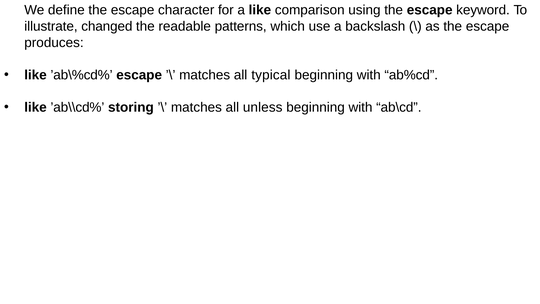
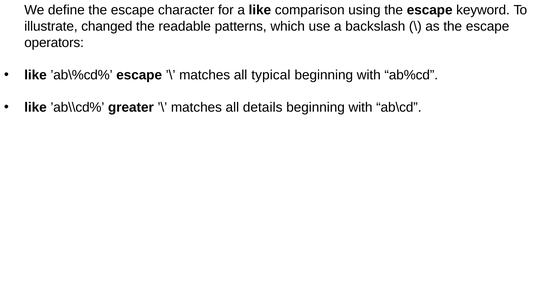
produces: produces -> operators (54, 43)
storing: storing -> greater (131, 107)
unless: unless -> details (263, 107)
